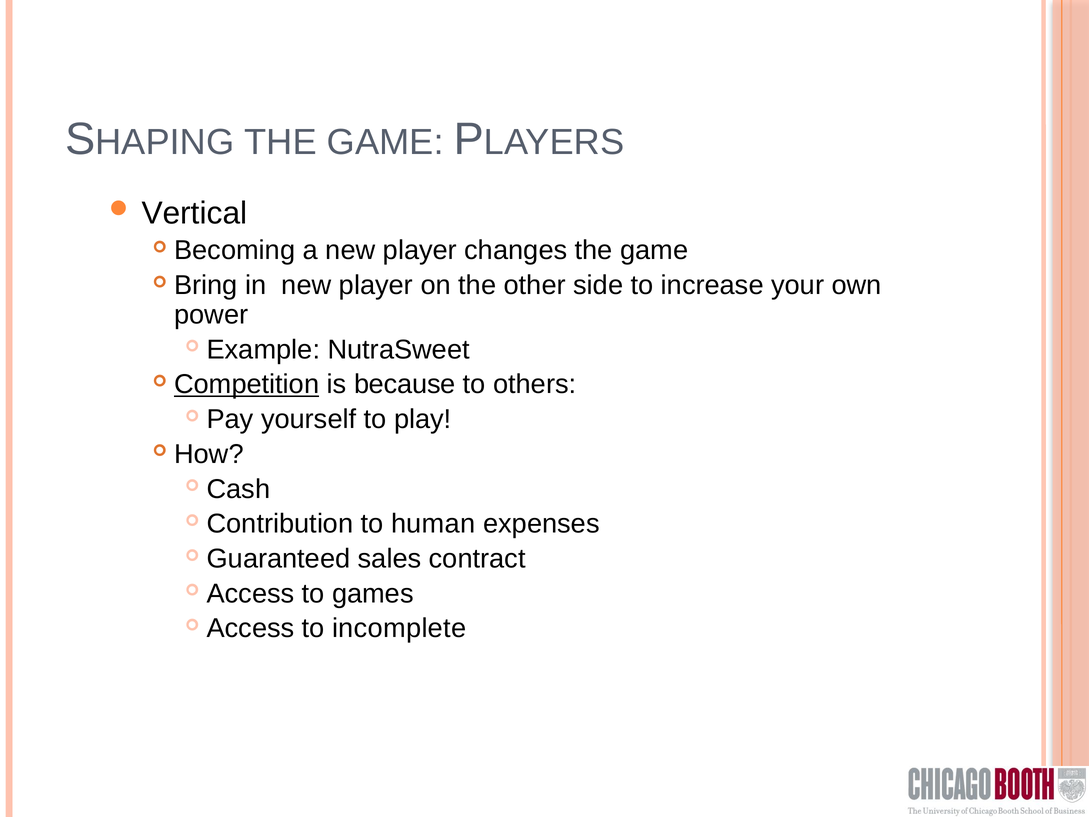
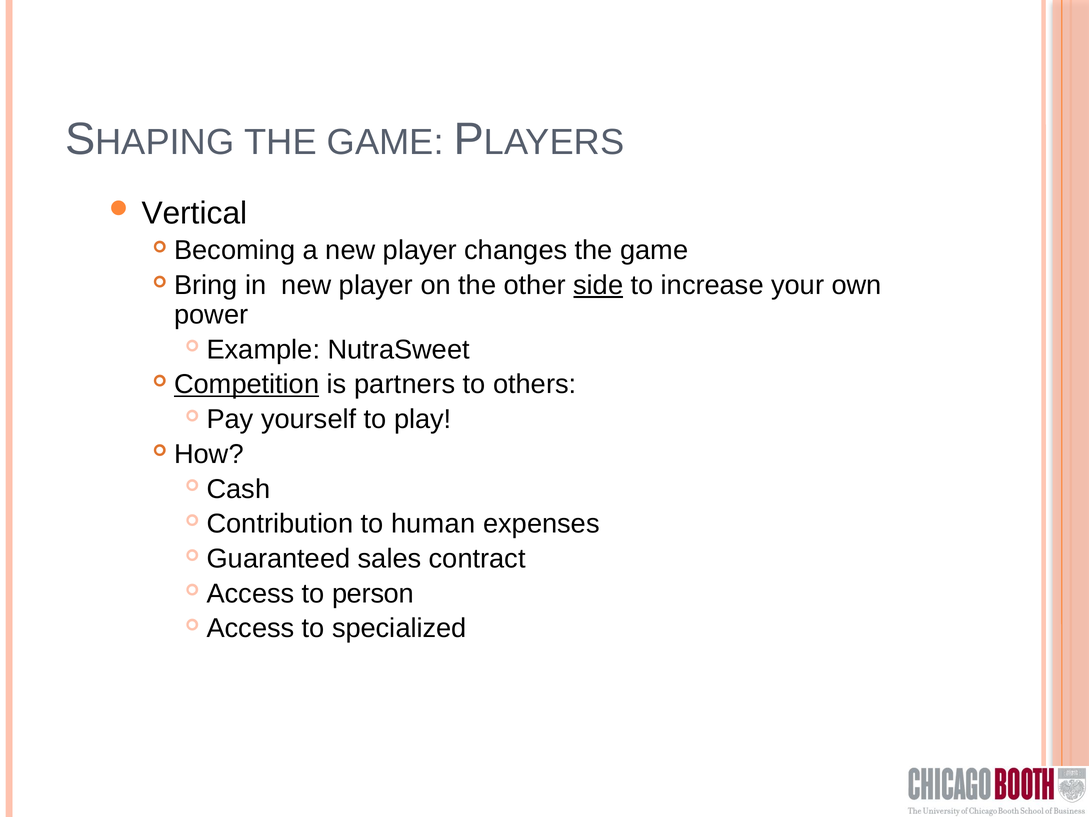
side underline: none -> present (598, 285)
because: because -> partners (405, 384)
games: games -> person (373, 593)
incomplete: incomplete -> specialized (399, 628)
